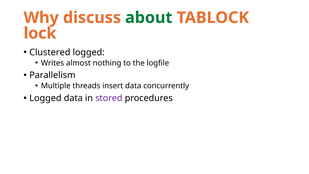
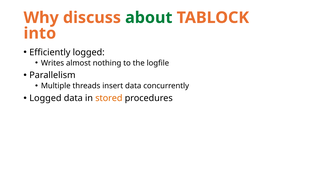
lock: lock -> into (40, 33)
Clustered: Clustered -> Efficiently (50, 52)
stored colour: purple -> orange (109, 98)
